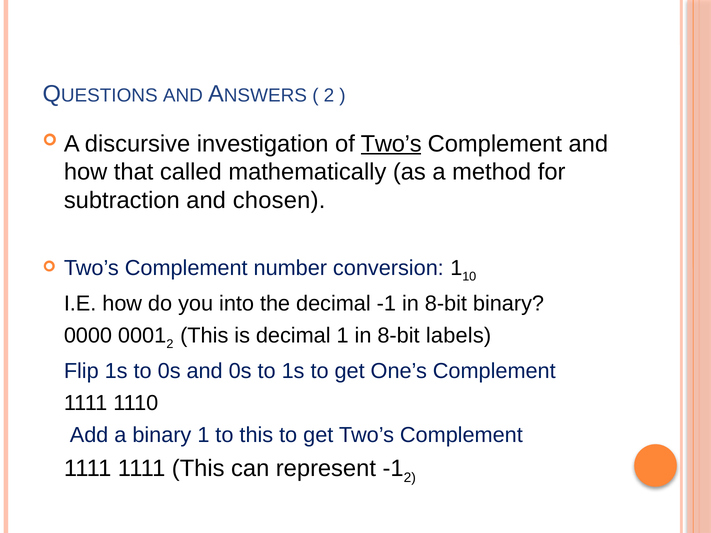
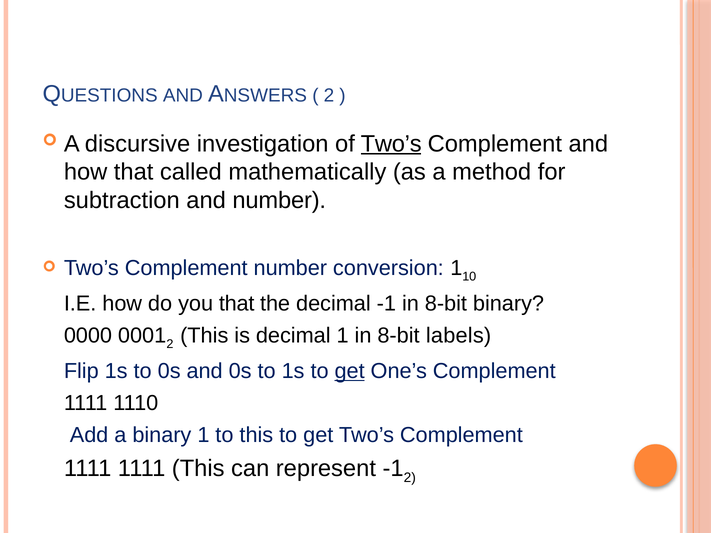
and chosen: chosen -> number (279, 201)
you into: into -> that (237, 304)
get underline: none -> present (350, 371)
